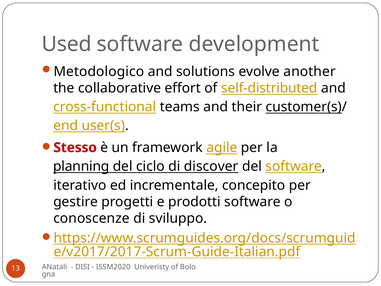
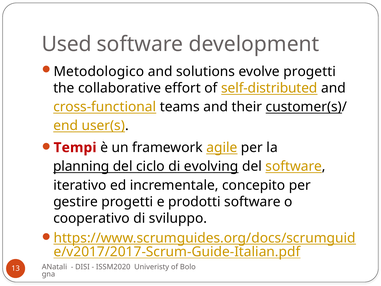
evolve another: another -> progetti (310, 71)
Stesso: Stesso -> Tempi (75, 147)
discover: discover -> evolving (211, 166)
conoscenze: conoscenze -> cooperativo (92, 218)
